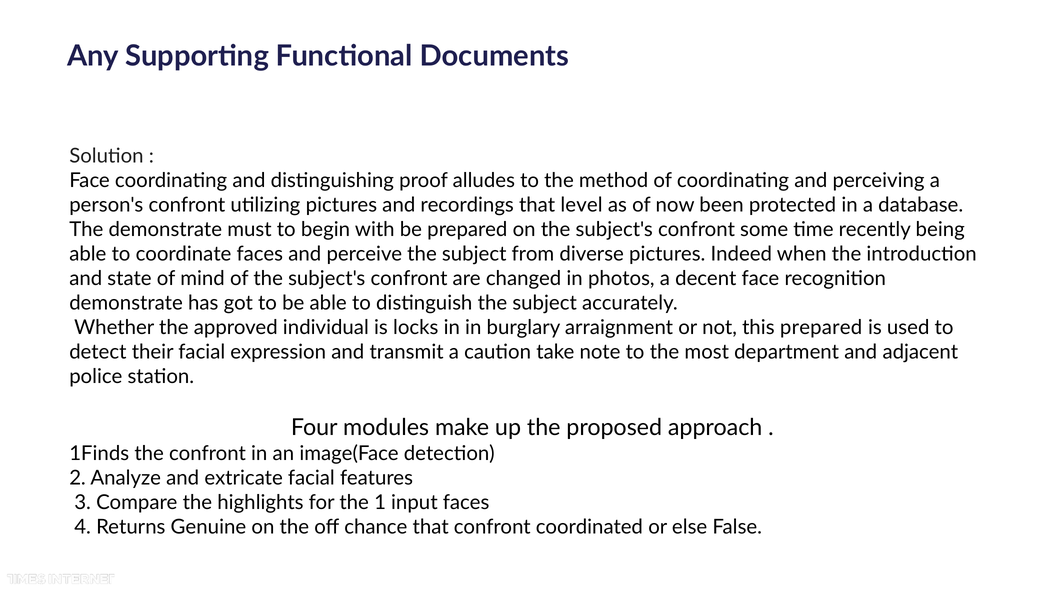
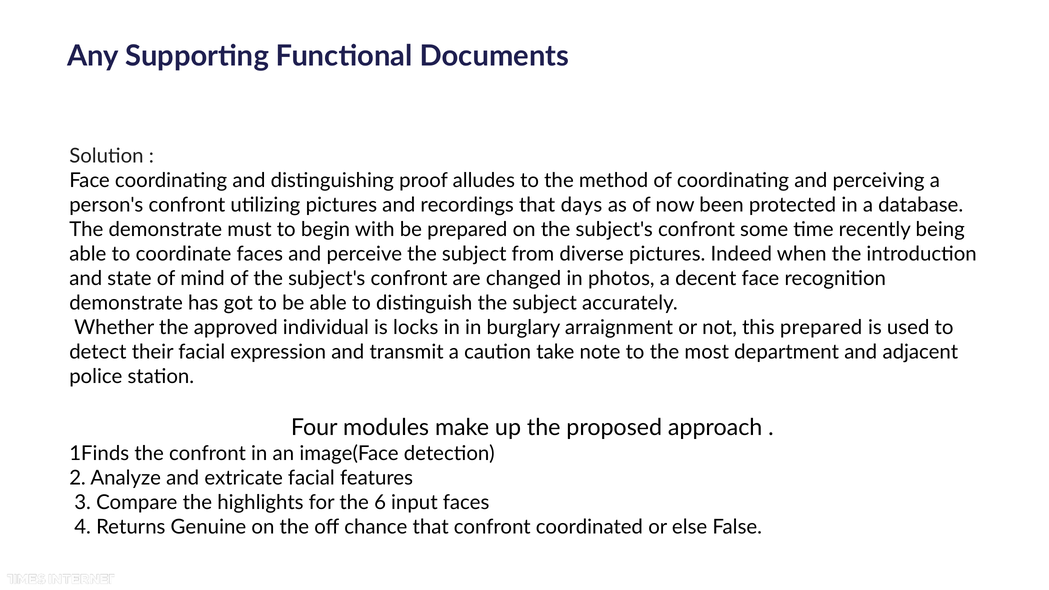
level: level -> days (581, 205)
the 1: 1 -> 6 (380, 503)
